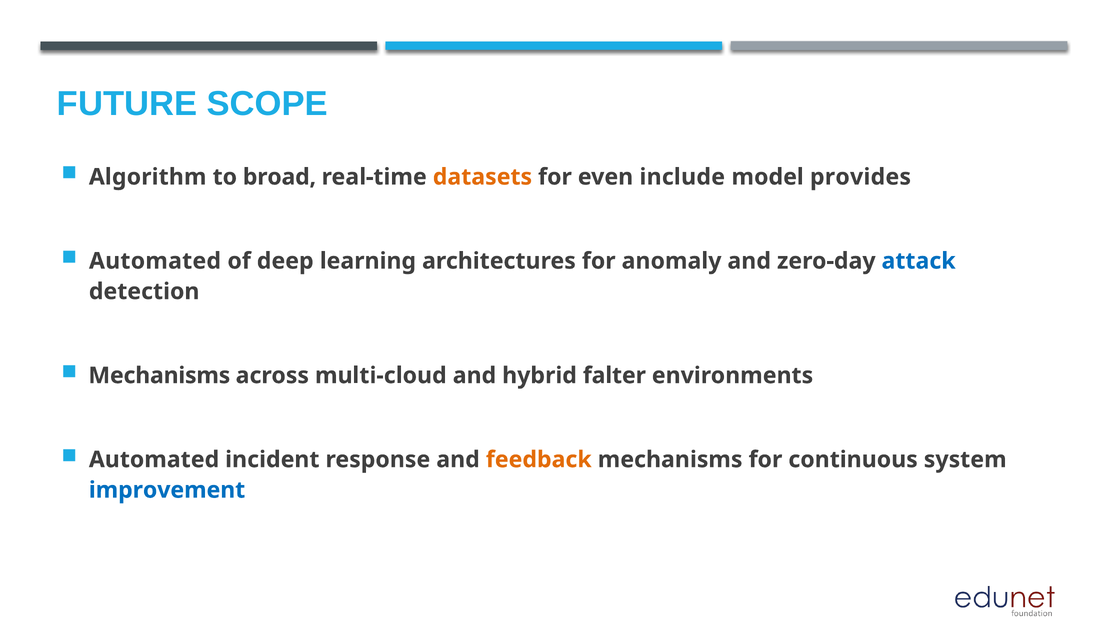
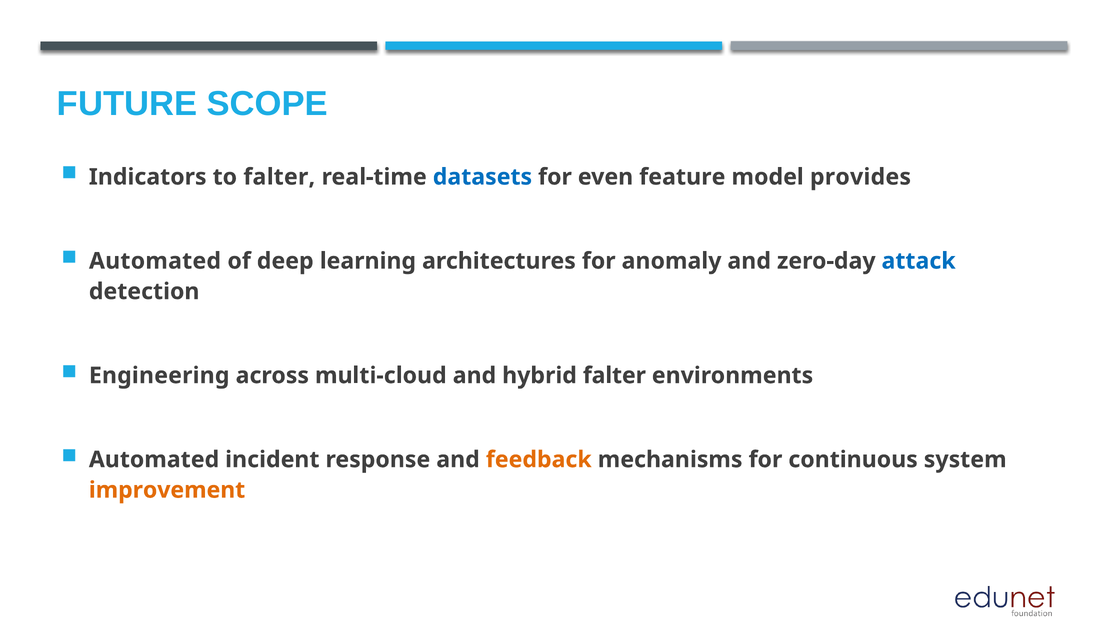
Algorithm: Algorithm -> Indicators (148, 177)
to broad: broad -> falter (279, 177)
datasets colour: orange -> blue (482, 177)
include: include -> feature (682, 177)
Mechanisms: Mechanisms -> Engineering (159, 376)
improvement colour: blue -> orange (167, 490)
